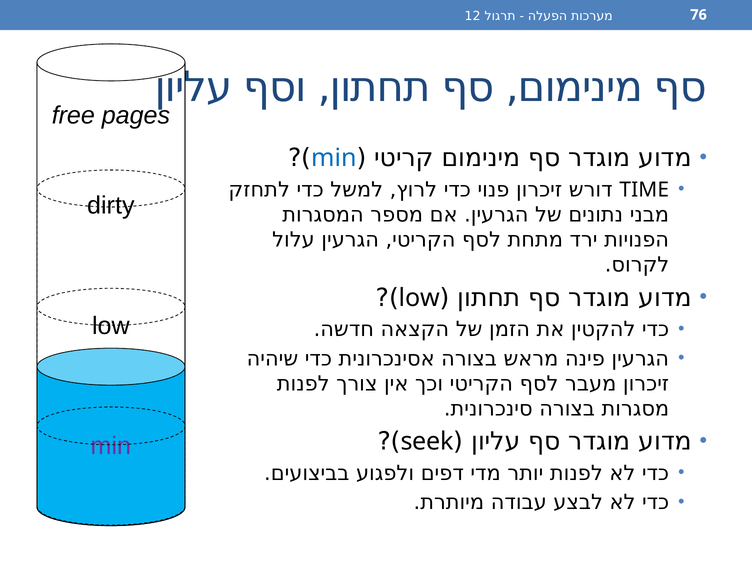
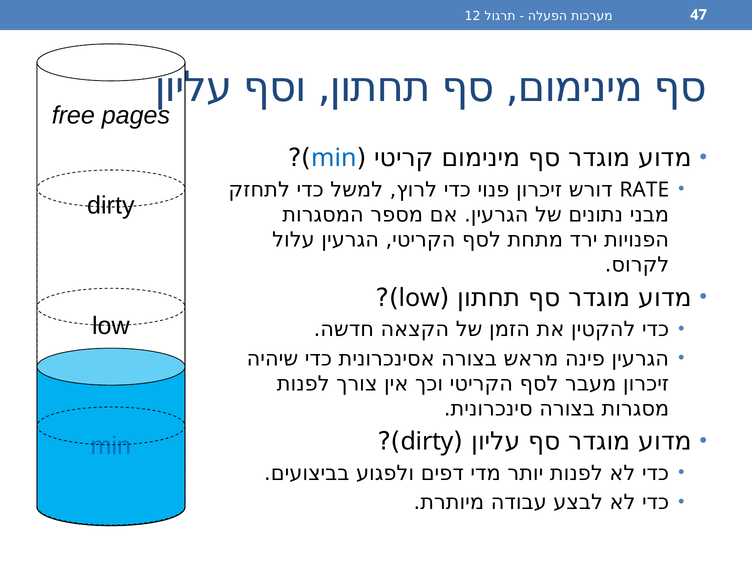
76: 76 -> 47 (699, 15)
TIME: TIME -> RATE (644, 190)
min colour: purple -> blue (111, 446)
seek: seek -> dirty (427, 442)
